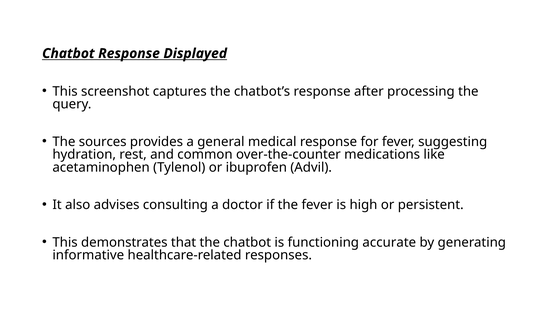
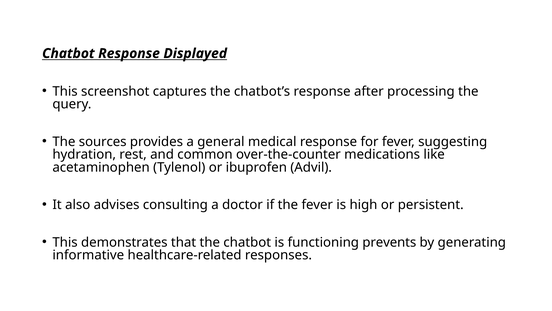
accurate: accurate -> prevents (389, 242)
